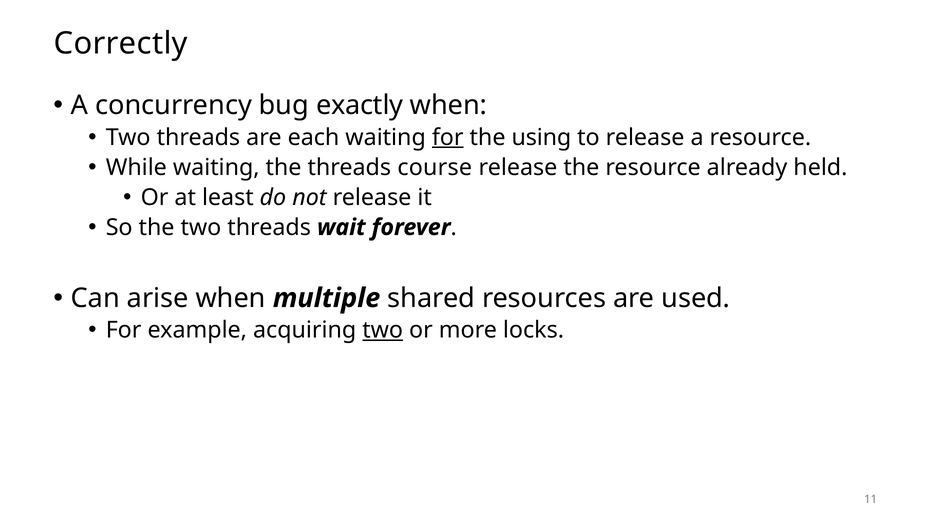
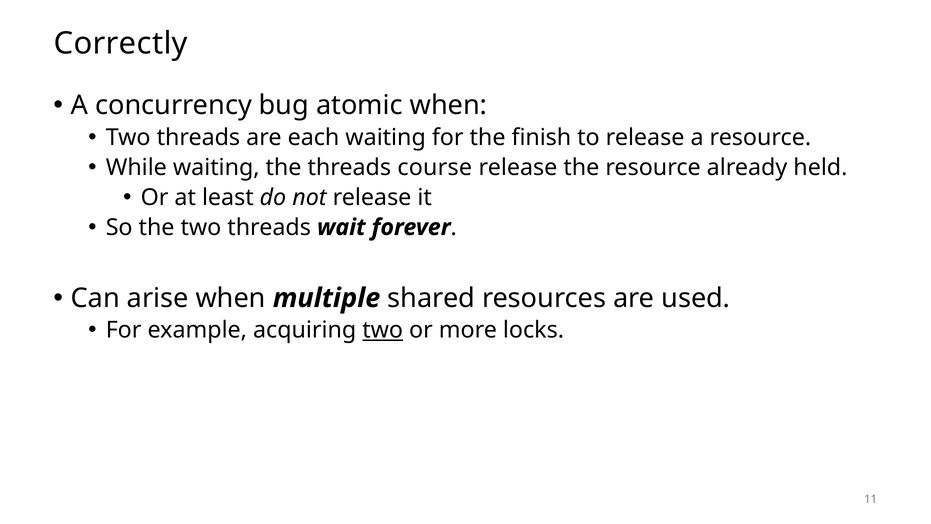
exactly: exactly -> atomic (359, 105)
for underline: present -> none (448, 137)
using: using -> finish (541, 137)
